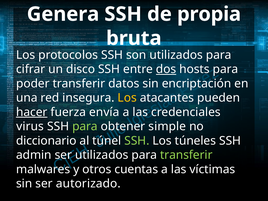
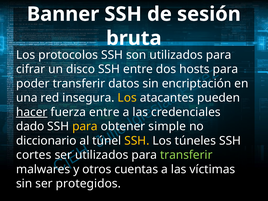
Genera: Genera -> Banner (63, 14)
propia: propia -> sesión (209, 14)
dos underline: present -> none (166, 69)
fuerza envía: envía -> entre (104, 112)
virus: virus -> dado (30, 126)
para colour: light green -> yellow (85, 126)
SSH colour: light green -> yellow (137, 141)
admin: admin -> cortes (34, 155)
autorizado: autorizado -> protegidos (88, 184)
